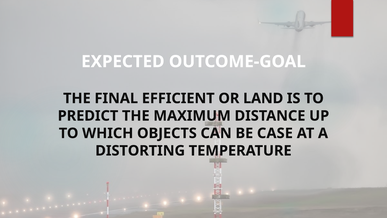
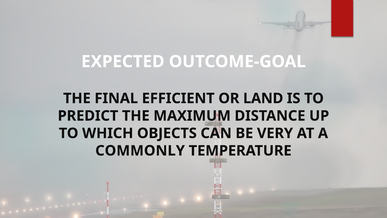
CASE: CASE -> VERY (275, 133)
DISTORTING: DISTORTING -> COMMONLY (140, 150)
